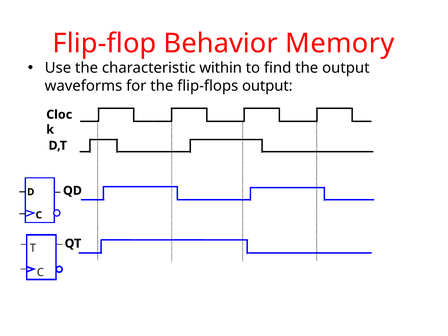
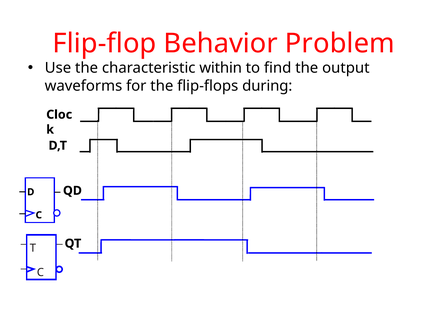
Memory: Memory -> Problem (340, 43)
flip-flops output: output -> during (267, 86)
